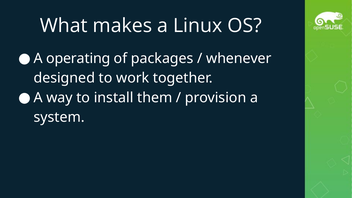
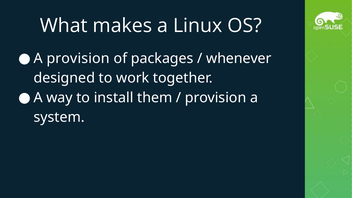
A operating: operating -> provision (78, 58)
